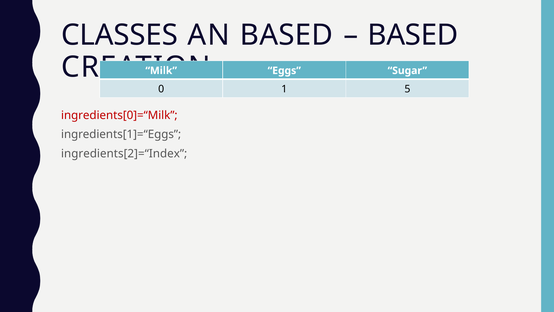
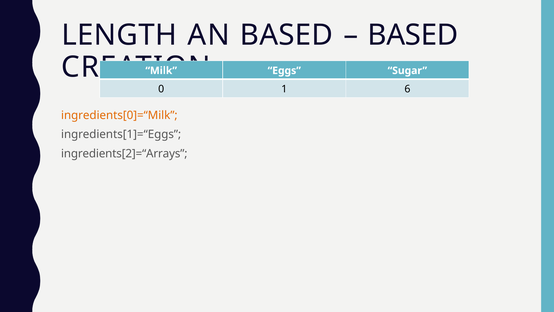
CLASSES: CLASSES -> LENGTH (119, 35)
5: 5 -> 6 (407, 89)
ingredients[0]=“Milk colour: red -> orange (119, 115)
ingredients[2]=“Index: ingredients[2]=“Index -> ingredients[2]=“Arrays (124, 154)
